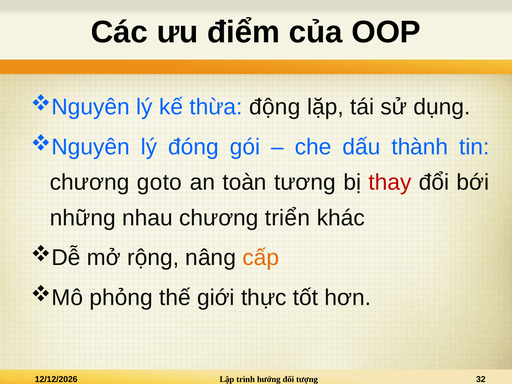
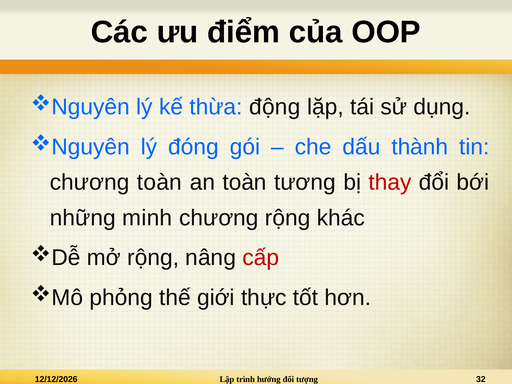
chương goto: goto -> toàn (159, 182)
nhau: nhau -> minh (147, 218)
chương triển: triển -> rộng (288, 218)
cấp colour: orange -> red (261, 258)
